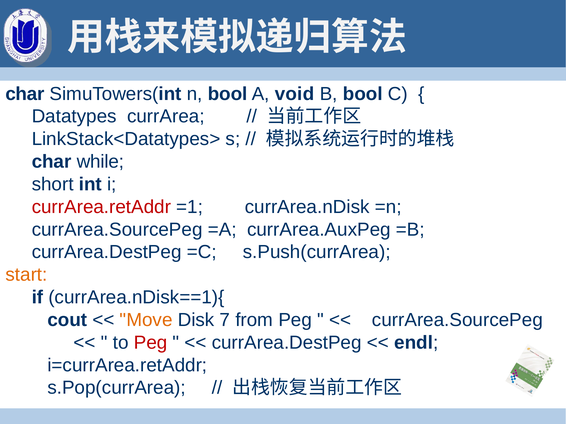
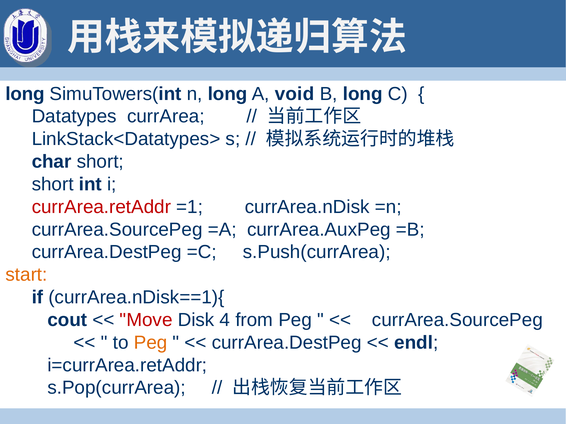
char: char -> long (25, 94)
n bool: bool -> long (228, 94)
B bool: bool -> long (363, 94)
char while: while -> short (100, 162)
Move colour: orange -> red (146, 320)
7: 7 -> 4 (225, 320)
Peg colour: red -> orange (151, 343)
